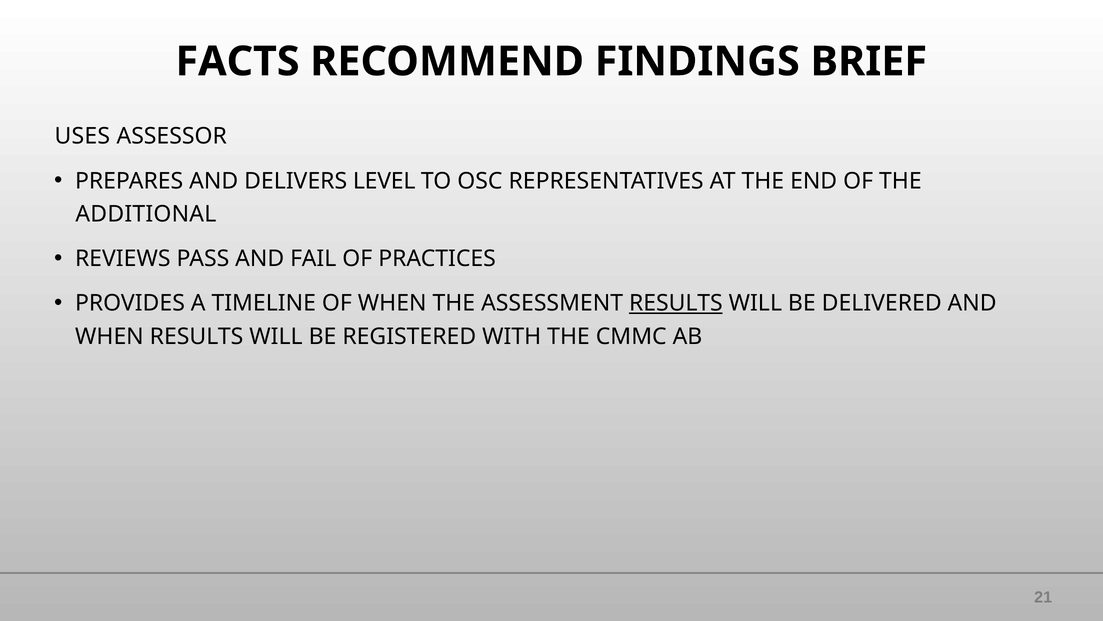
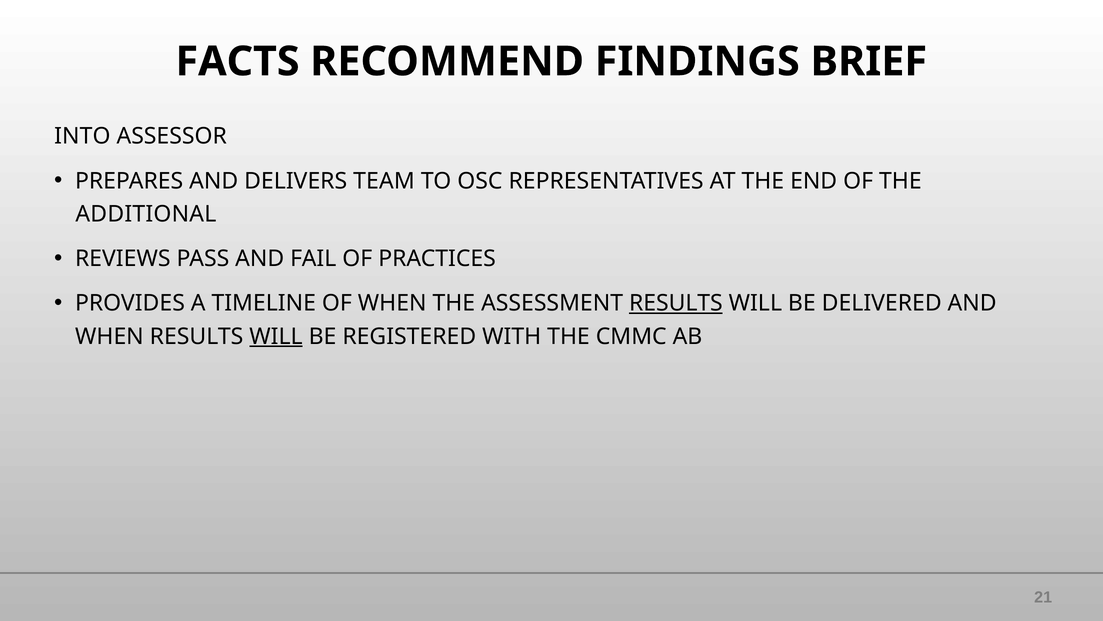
USES: USES -> INTO (82, 136)
LEVEL: LEVEL -> TEAM (384, 181)
WILL underline: none -> present (276, 336)
